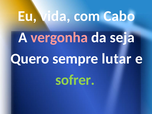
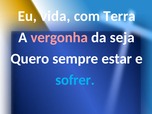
Cabo: Cabo -> Terra (119, 16)
lutar: lutar -> estar (117, 59)
sofrer colour: light green -> light blue (75, 80)
